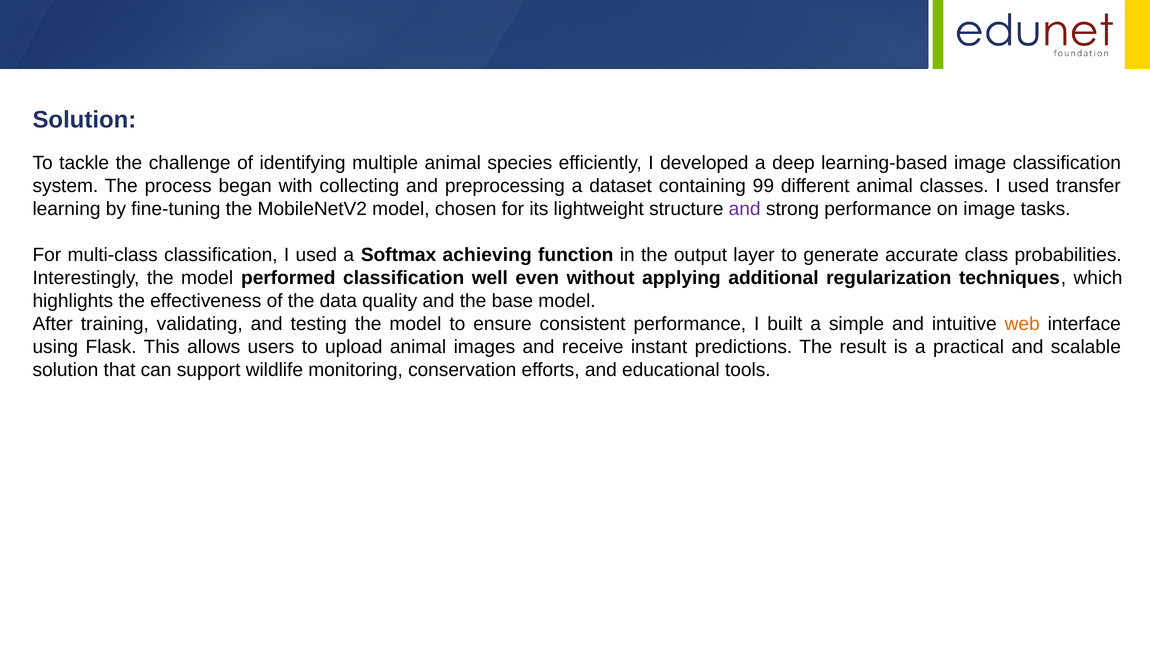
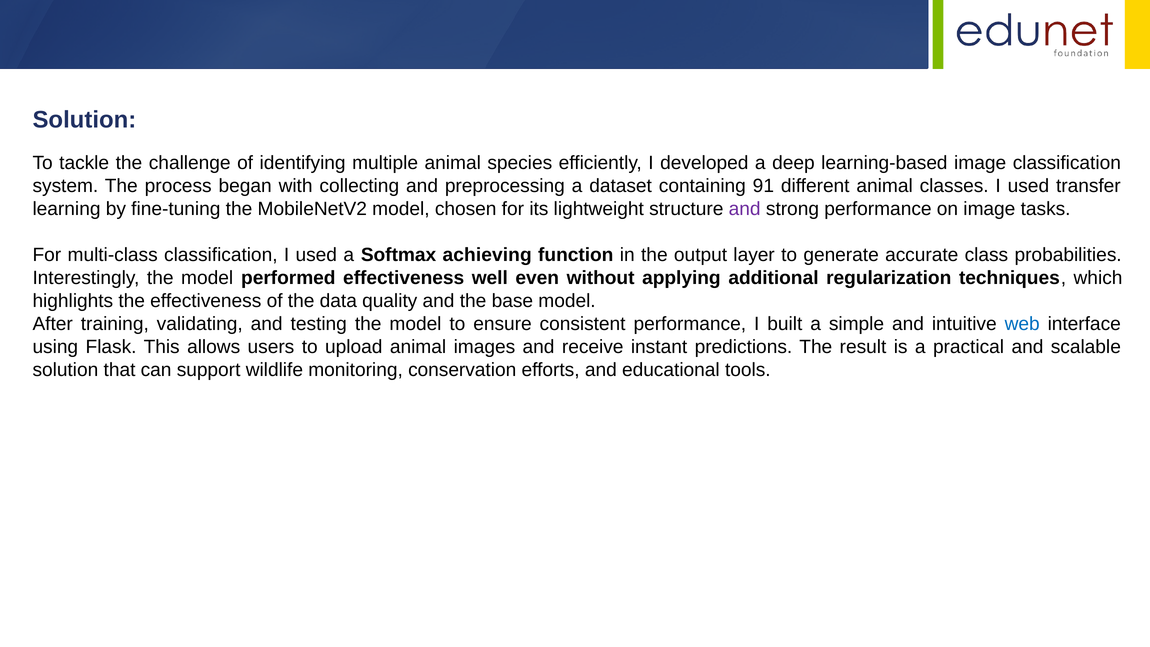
99: 99 -> 91 (763, 186)
performed classification: classification -> effectiveness (404, 278)
web colour: orange -> blue (1022, 324)
